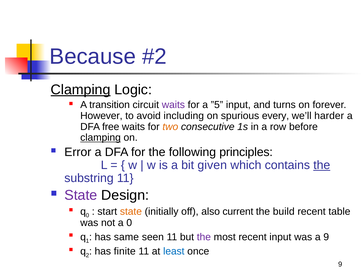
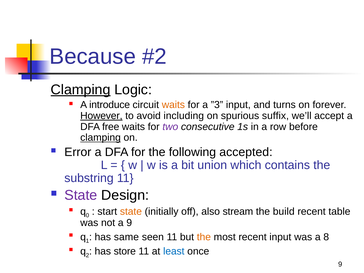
transition: transition -> introduce (110, 105)
waits colour: purple -> orange (173, 105)
”5: ”5 -> ”3 (217, 105)
However underline: none -> present (101, 116)
every: every -> suffix (275, 116)
harder: harder -> accept (329, 116)
two colour: orange -> purple (170, 127)
principles: principles -> accepted (246, 152)
given: given -> union (212, 165)
the underline: present -> none (322, 165)
current: current -> stream (238, 212)
a 0: 0 -> 9 (129, 223)
the colour: purple -> orange (204, 237)
a 9: 9 -> 8 (326, 237)
finite: finite -> store (125, 251)
